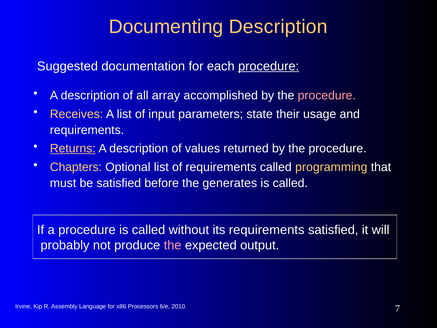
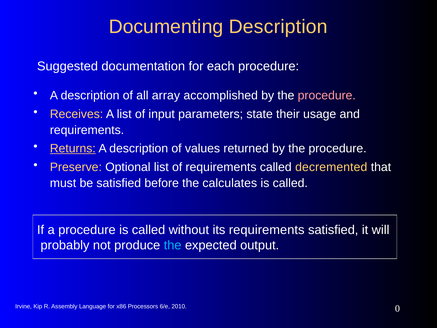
procedure underline: present -> none (269, 66)
Chapters: Chapters -> Preserve (76, 167)
programming: programming -> decremented (331, 167)
generates: generates -> calculates (230, 183)
the colour: pink -> light blue (173, 245)
7: 7 -> 0 (397, 308)
